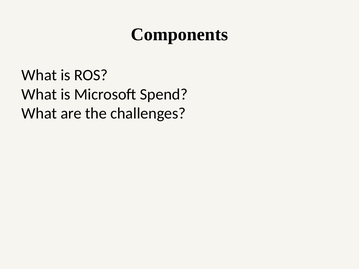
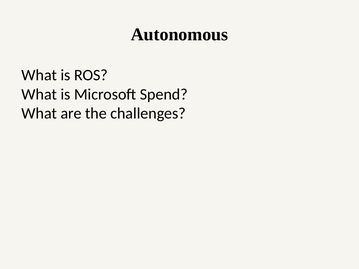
Components: Components -> Autonomous (179, 34)
